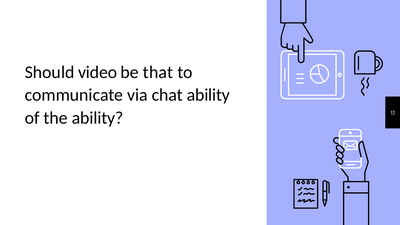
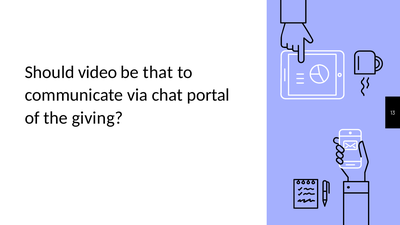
chat ability: ability -> portal (208, 95)
the ability: ability -> giving (97, 118)
